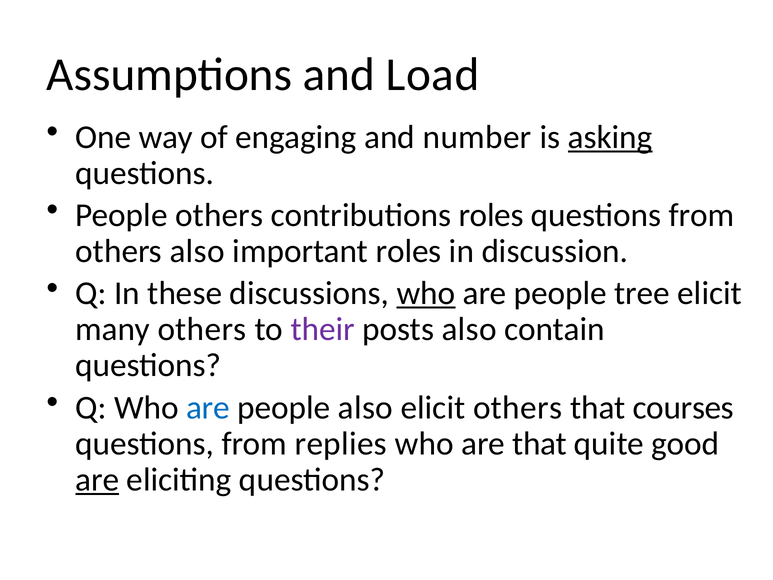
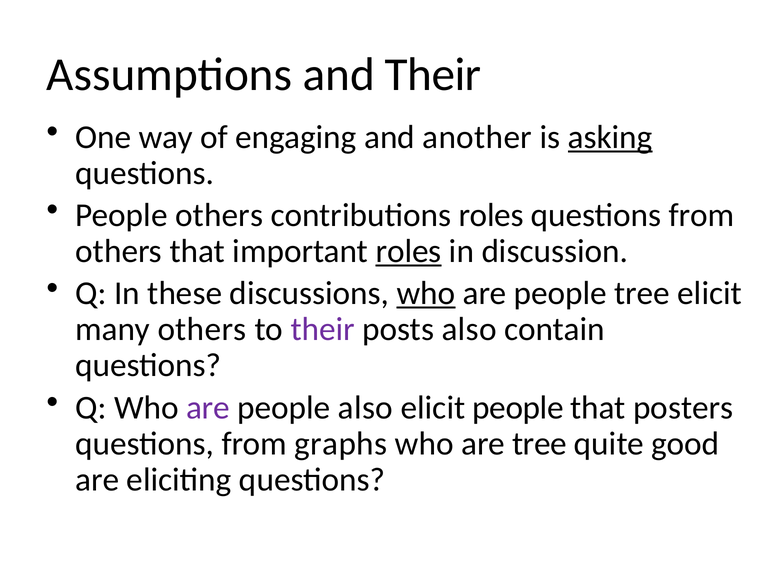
and Load: Load -> Their (433, 75)
number: number -> another (477, 137)
others also: also -> that (197, 251)
roles underline: none -> present (409, 251)
are colour: blue -> purple (208, 407)
elicit others: others -> people (518, 407)
courses: courses -> posters (683, 407)
replies: replies -> graphs (341, 443)
are that: that -> tree (540, 443)
are underline: present -> none (97, 479)
